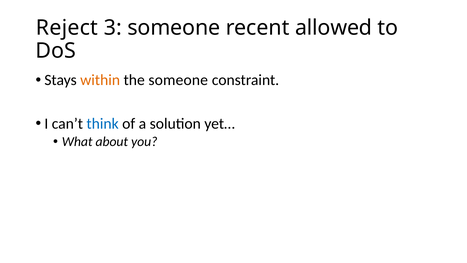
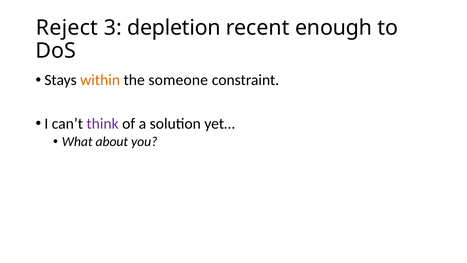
3 someone: someone -> depletion (174, 28)
allowed: allowed -> enough (334, 28)
think colour: blue -> purple (103, 123)
